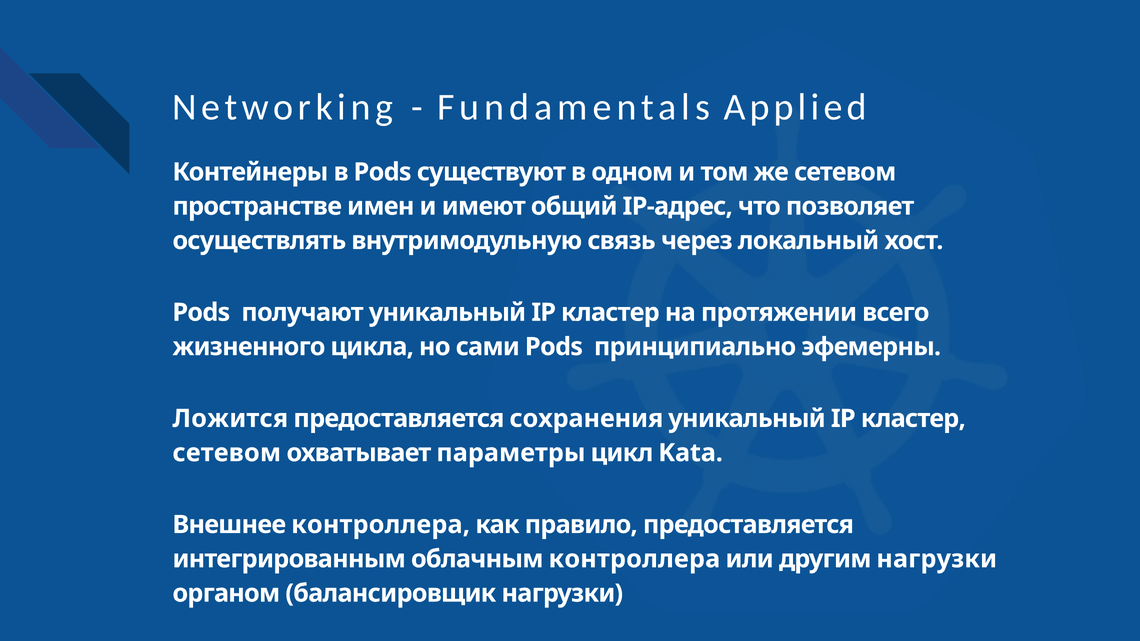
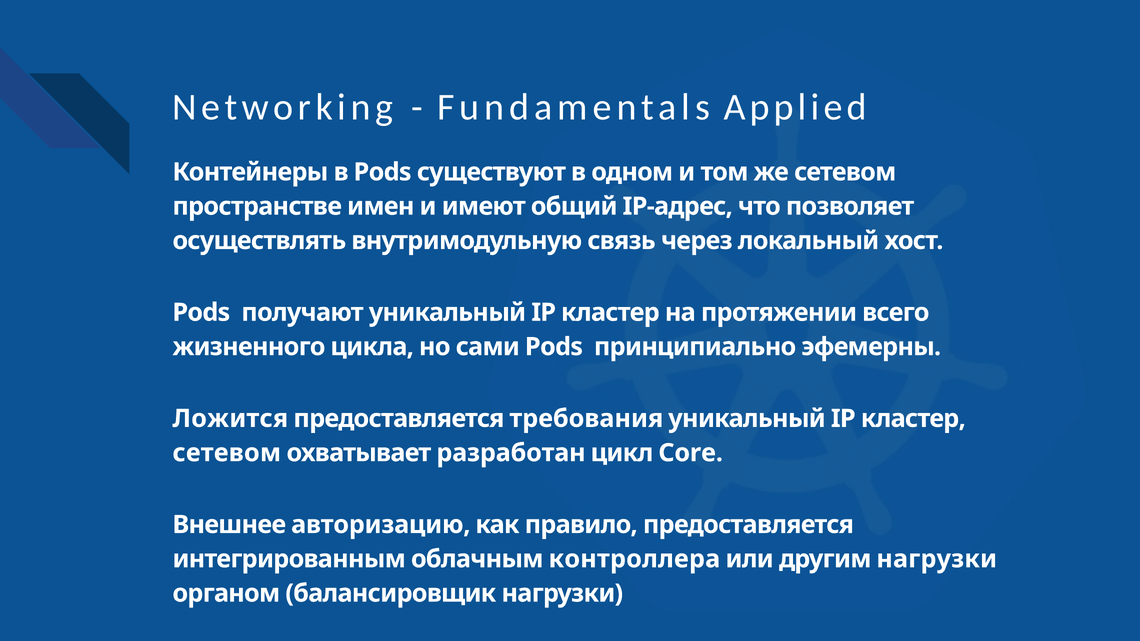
сохранения: сохранения -> требования (586, 419)
параметры: параметры -> разработан (511, 453)
Kata: Kata -> Core (691, 453)
Внешнее контроллера: контроллера -> авторизацию (381, 525)
